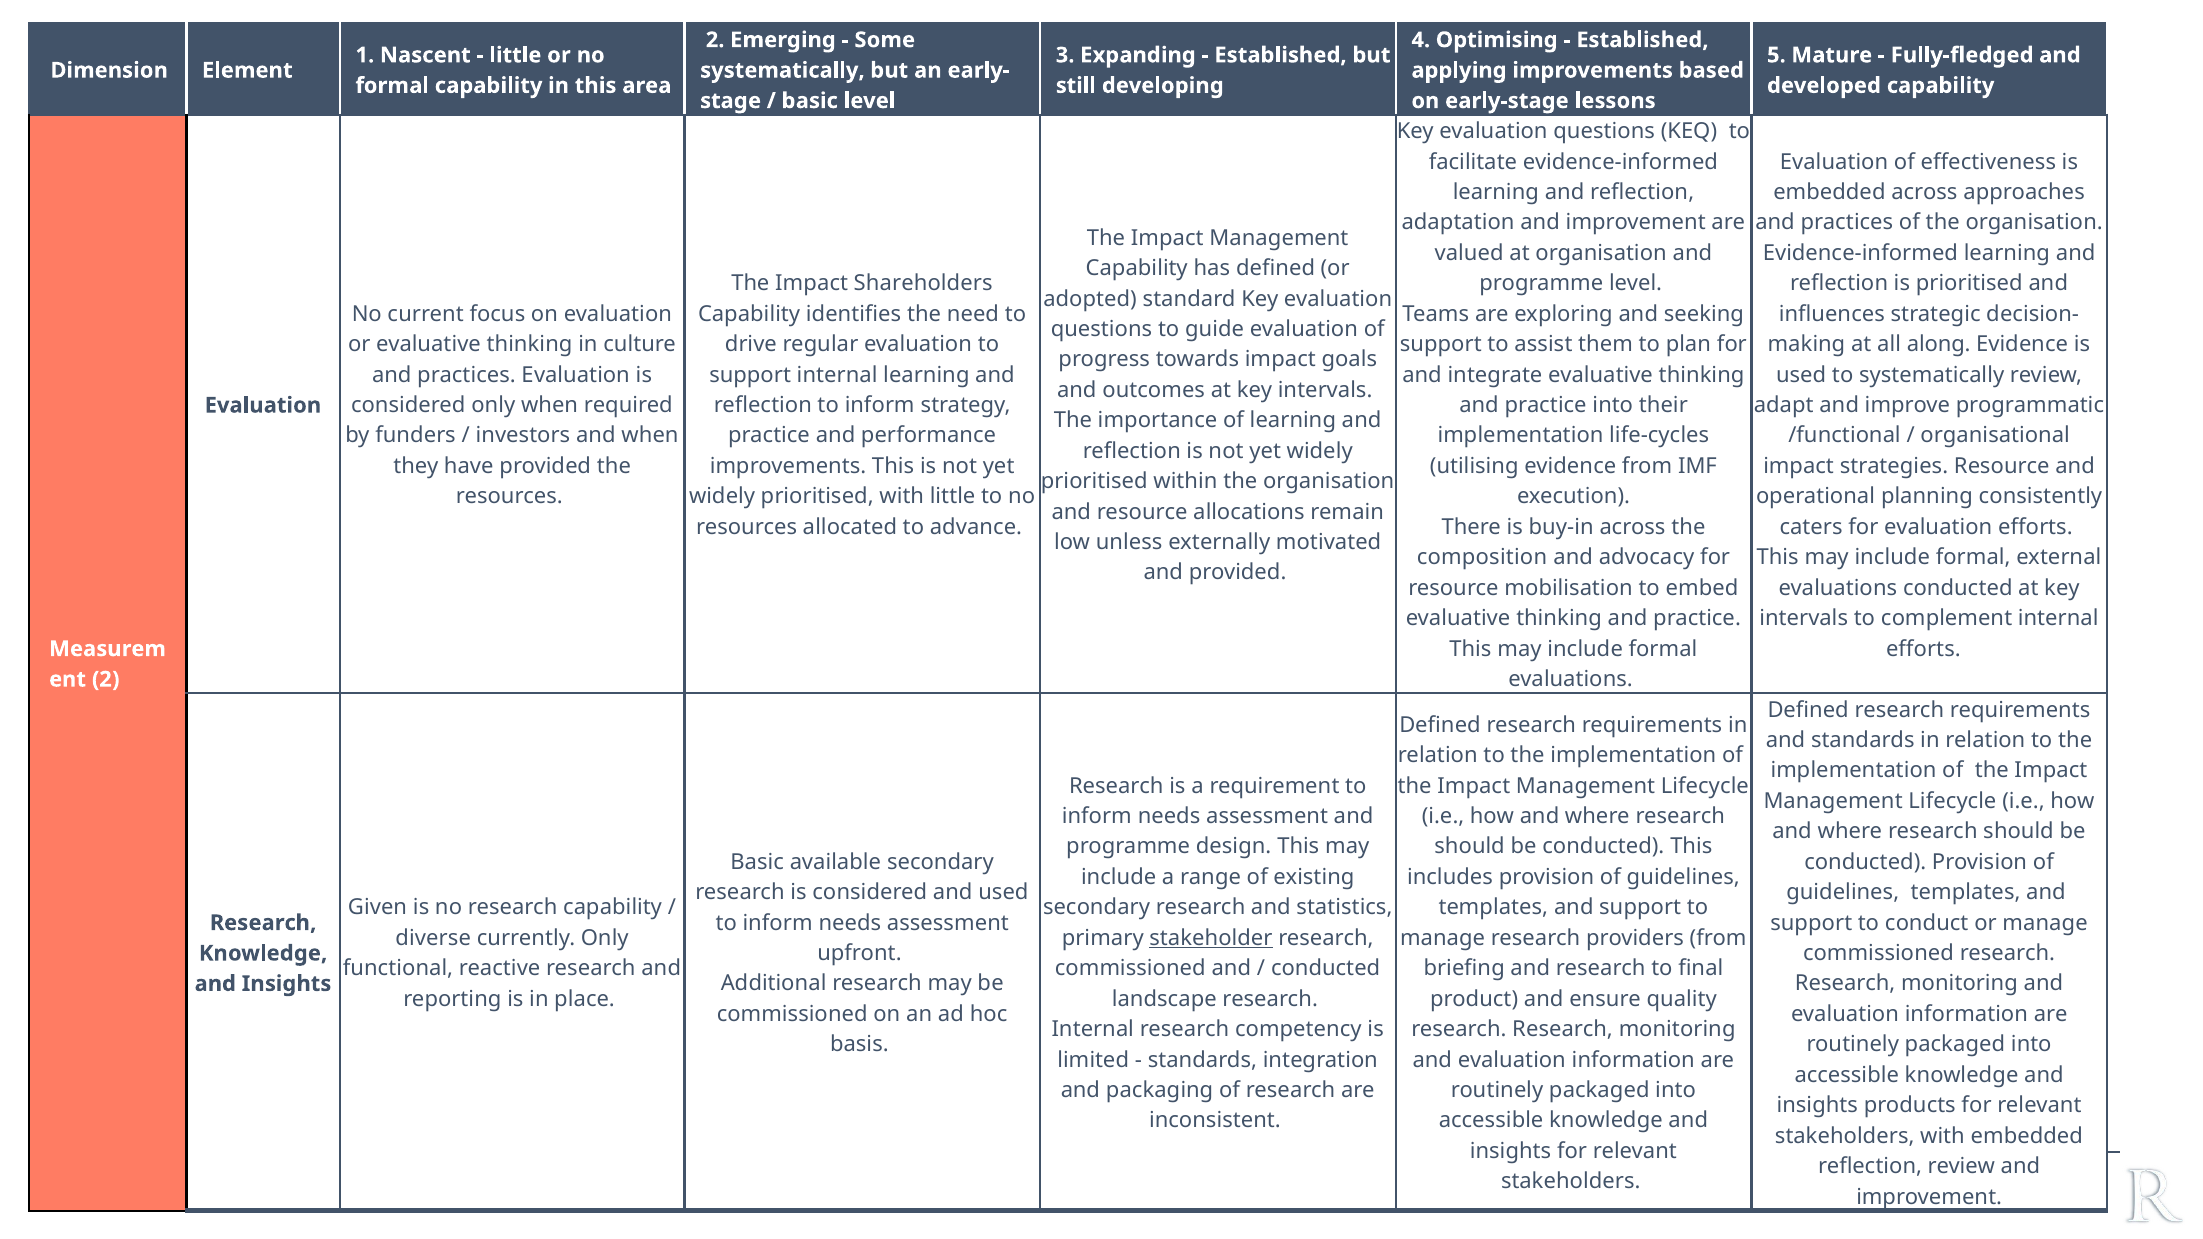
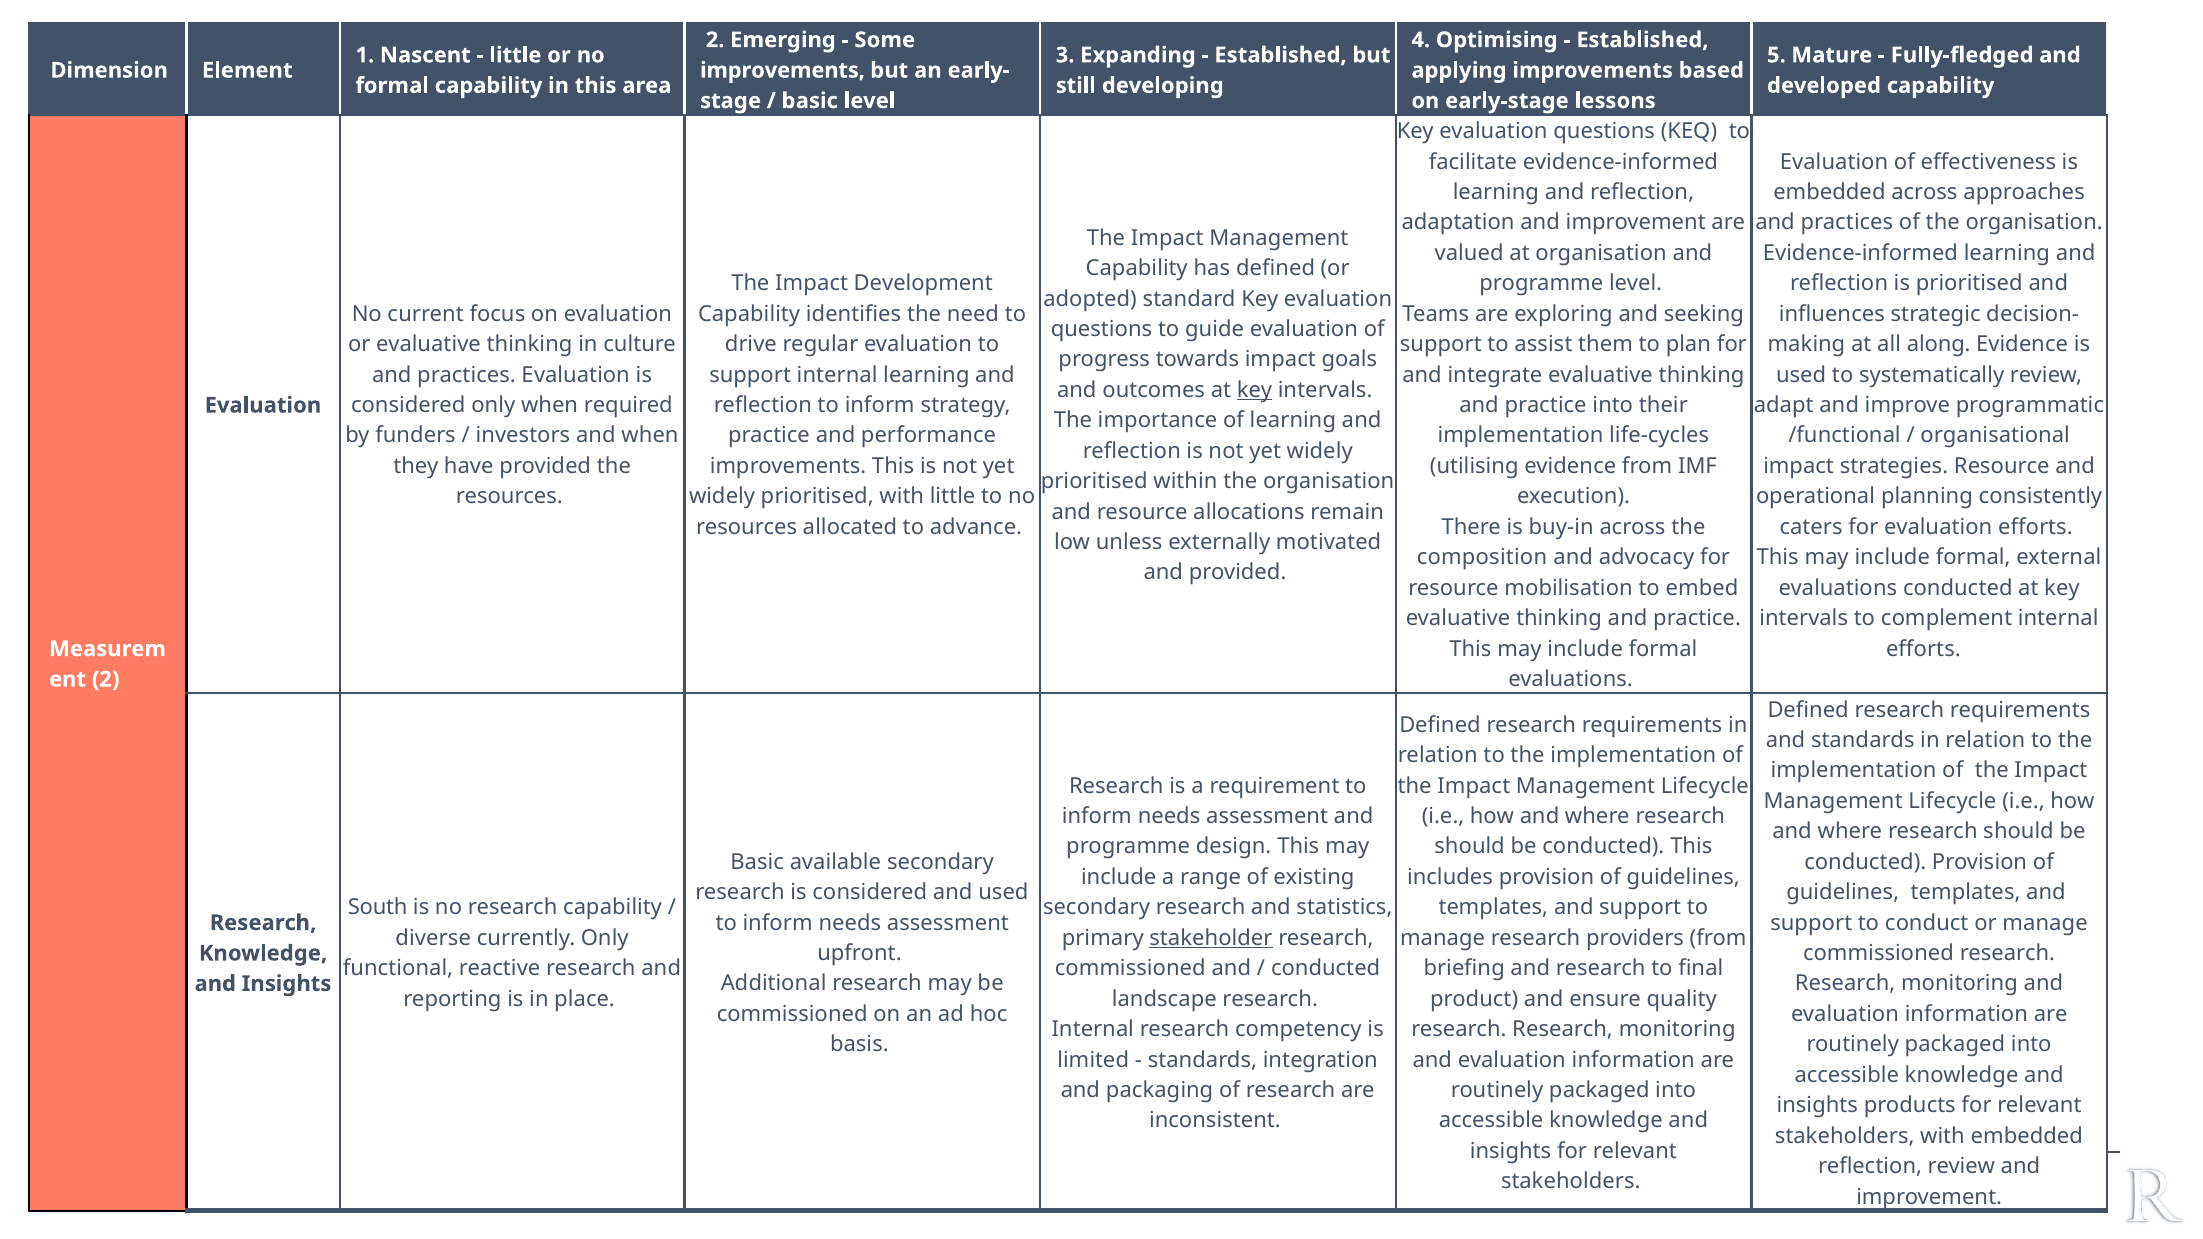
systematically: systematically -> improvements (782, 70)
Shareholders: Shareholders -> Development (923, 284)
key underline: none -> present (1255, 390)
Given: Given -> South (378, 908)
